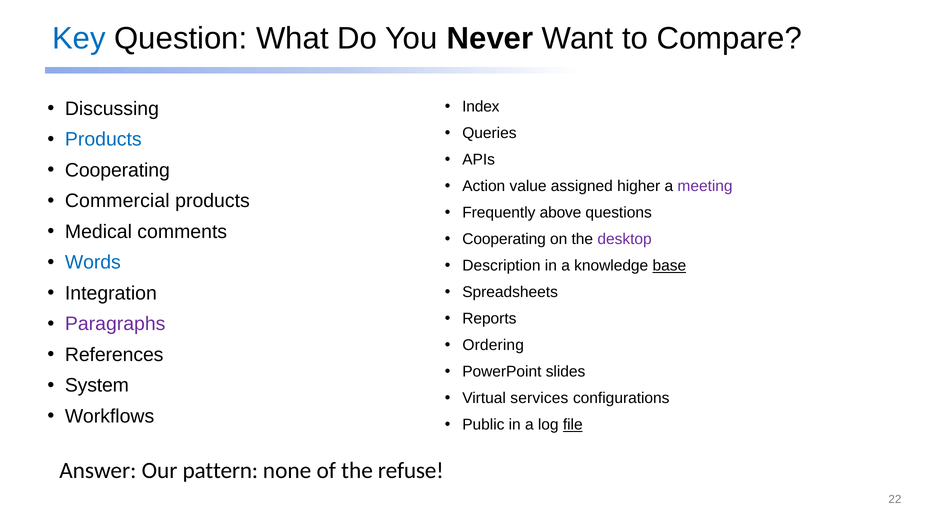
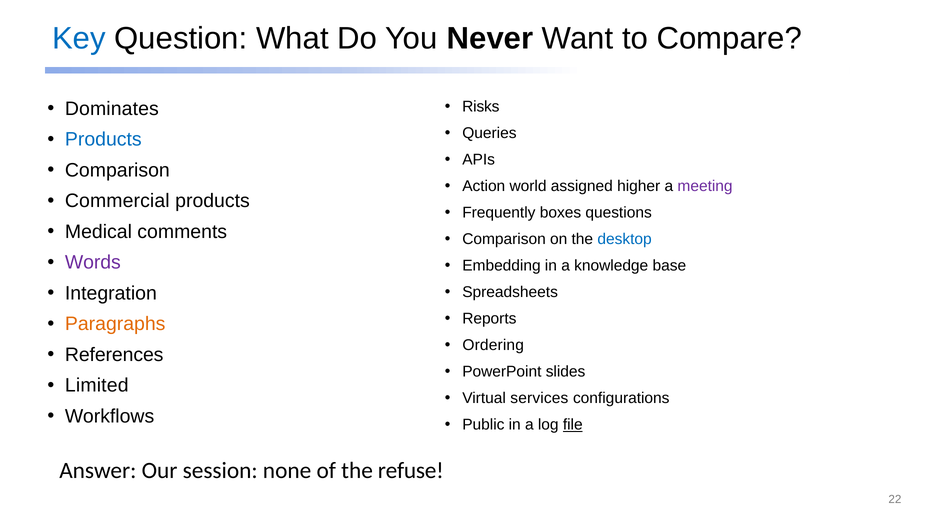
Index: Index -> Risks (481, 107)
Discussing: Discussing -> Dominates (112, 109)
Cooperating: Cooperating -> Comparison (117, 170)
value: value -> world (528, 186)
above: above -> boxes (560, 213)
Cooperating: Cooperating -> Comparison (504, 239)
desktop colour: purple -> blue (625, 239)
Words colour: blue -> purple (93, 262)
Description: Description -> Embedding (501, 266)
base underline: present -> none (669, 266)
Paragraphs colour: purple -> orange (115, 324)
System: System -> Limited (97, 385)
pattern: pattern -> session (220, 470)
